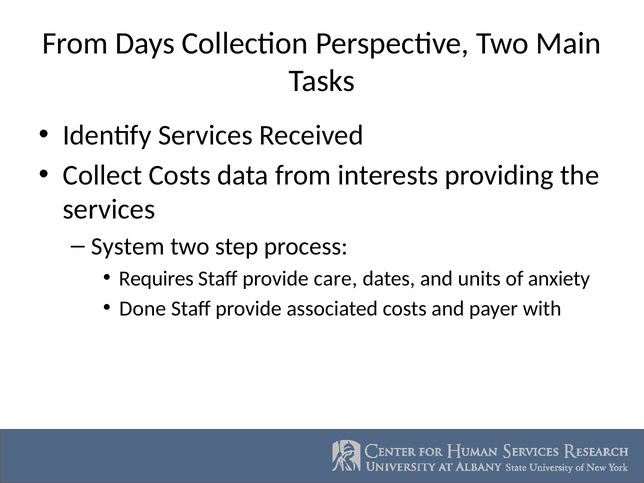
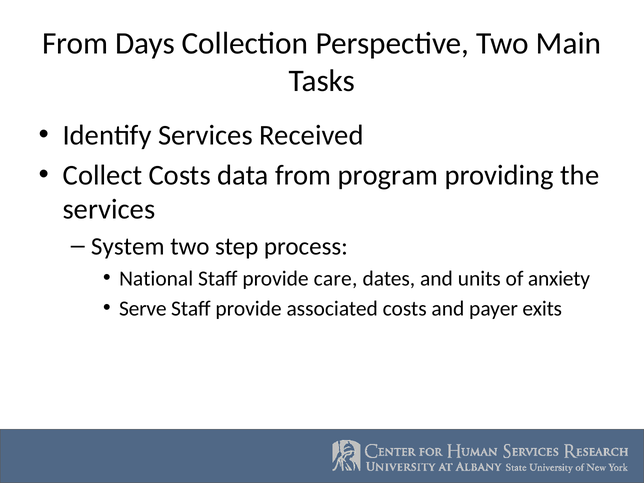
interests: interests -> program (388, 175)
Requires: Requires -> National (156, 278)
Done: Done -> Serve (143, 309)
with: with -> exits (542, 309)
